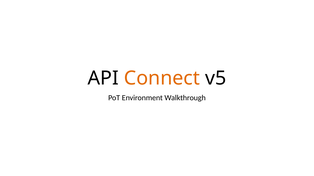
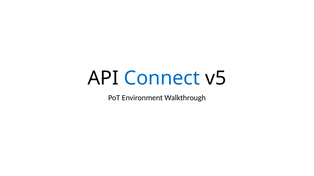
Connect colour: orange -> blue (162, 78)
